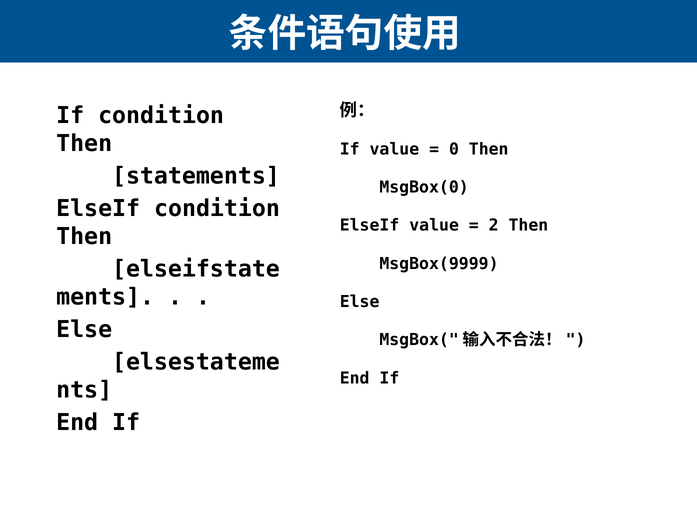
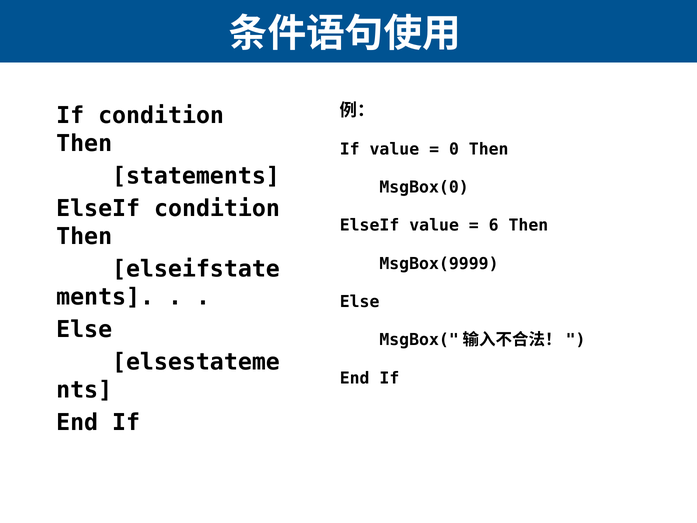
2: 2 -> 6 (494, 225)
